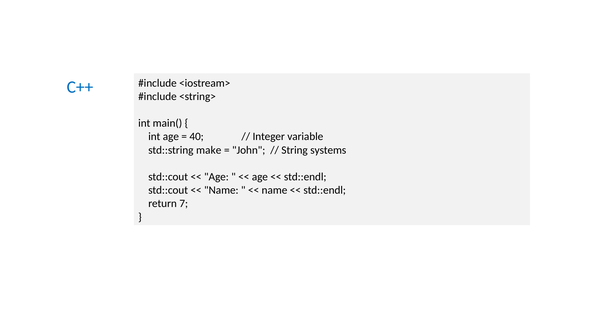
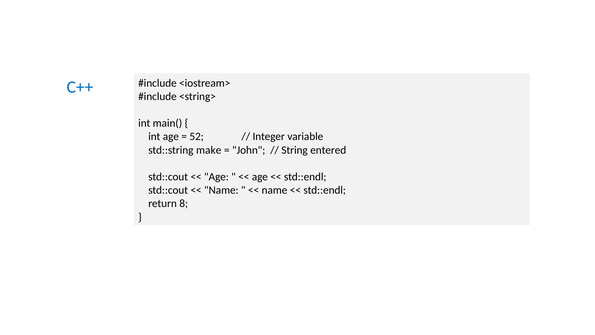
40: 40 -> 52 (197, 137)
systems: systems -> entered (328, 150)
7: 7 -> 8 (184, 203)
